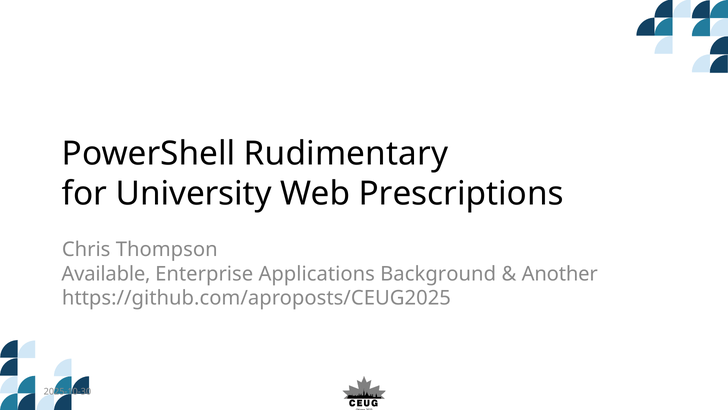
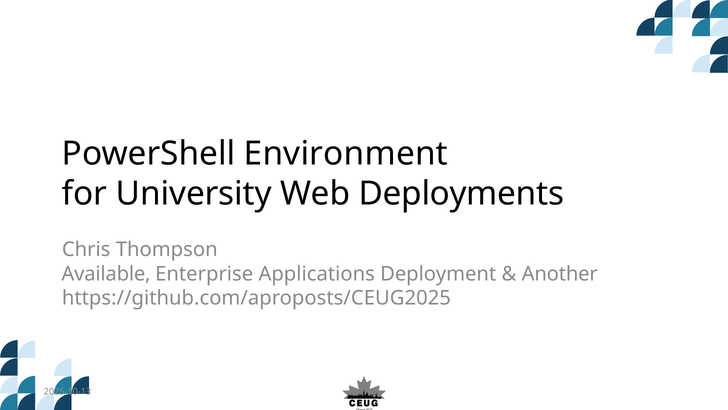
Rudimentary: Rudimentary -> Environment (346, 153)
Prescriptions: Prescriptions -> Deployments (461, 193)
Background: Background -> Deployment (438, 274)
2025-10-30: 2025-10-30 -> 2025-10-13 (67, 391)
